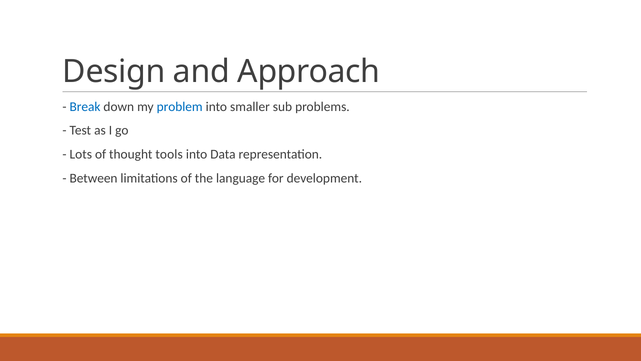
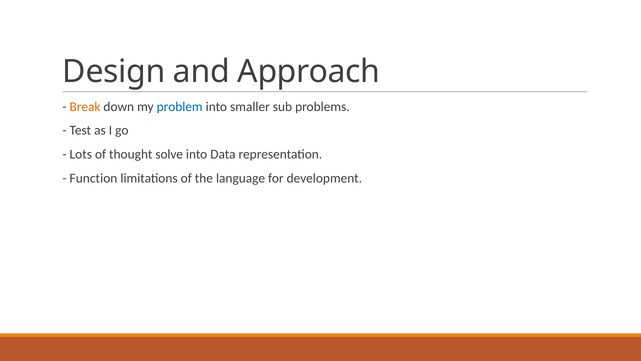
Break colour: blue -> orange (85, 107)
tools: tools -> solve (169, 154)
Between: Between -> Function (93, 178)
